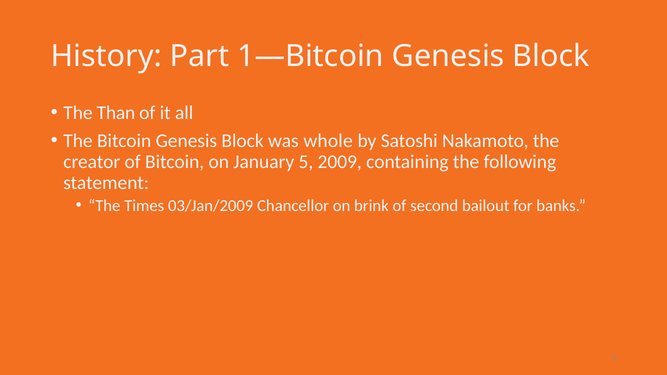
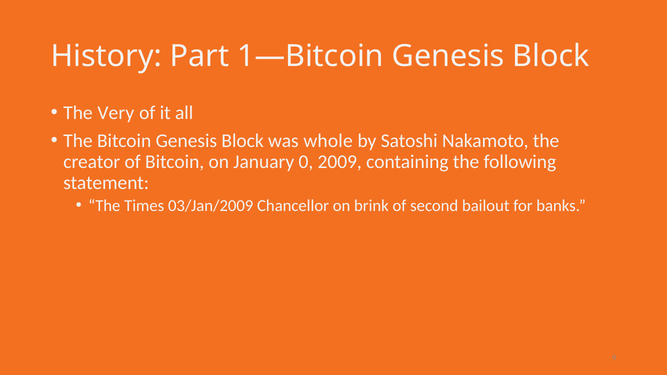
Than: Than -> Very (116, 113)
5: 5 -> 0 (306, 162)
